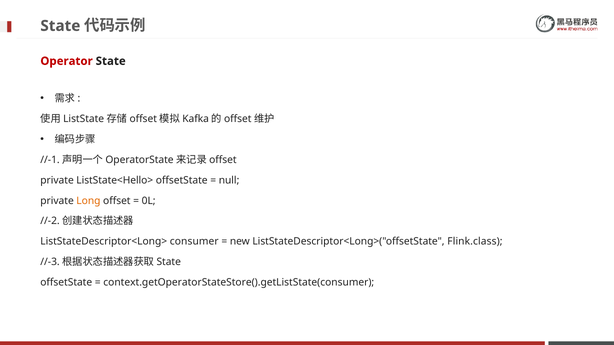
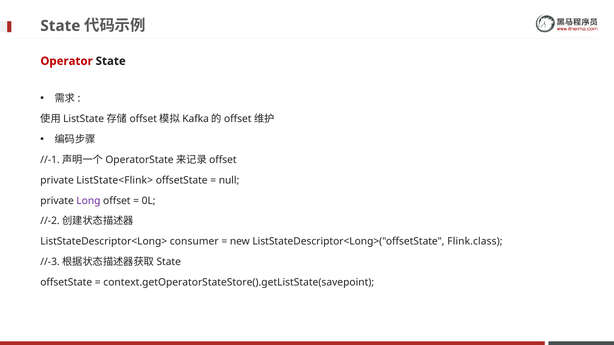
ListState<Hello>: ListState<Hello> -> ListState<Flink> (115, 180)
Long colour: orange -> purple (88, 201)
context.getOperatorStateStore().getListState(consumer: context.getOperatorStateStore().getListState(consumer -> context.getOperatorStateStore().getListState(savepoint (239, 283)
